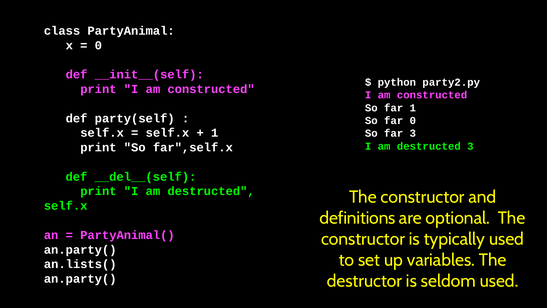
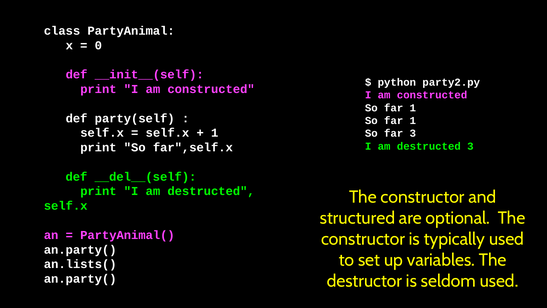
0: 0 -> 1 (413, 121)
definitions: definitions -> structured (357, 218)
